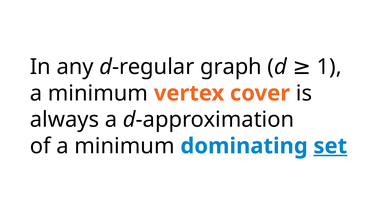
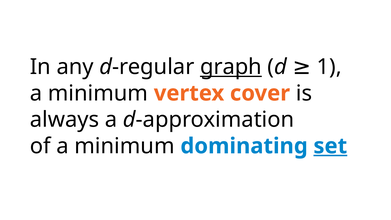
graph underline: none -> present (231, 67)
